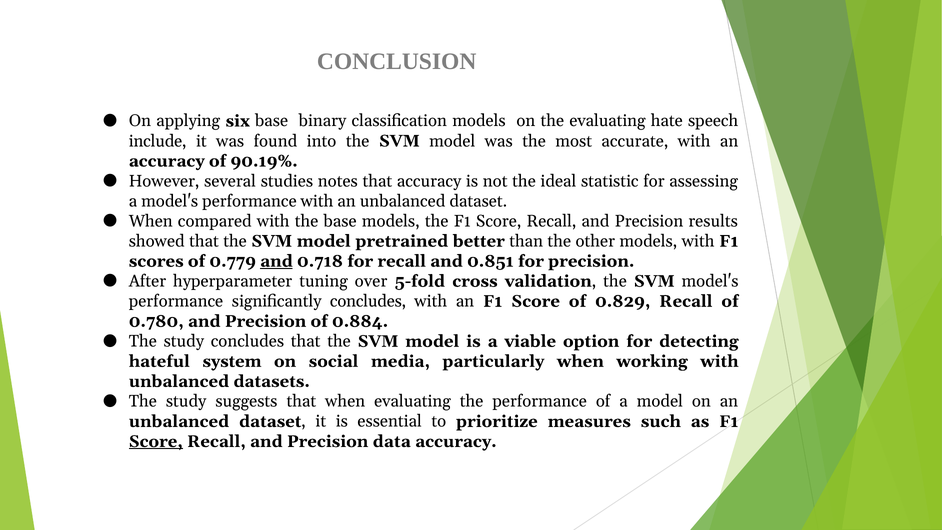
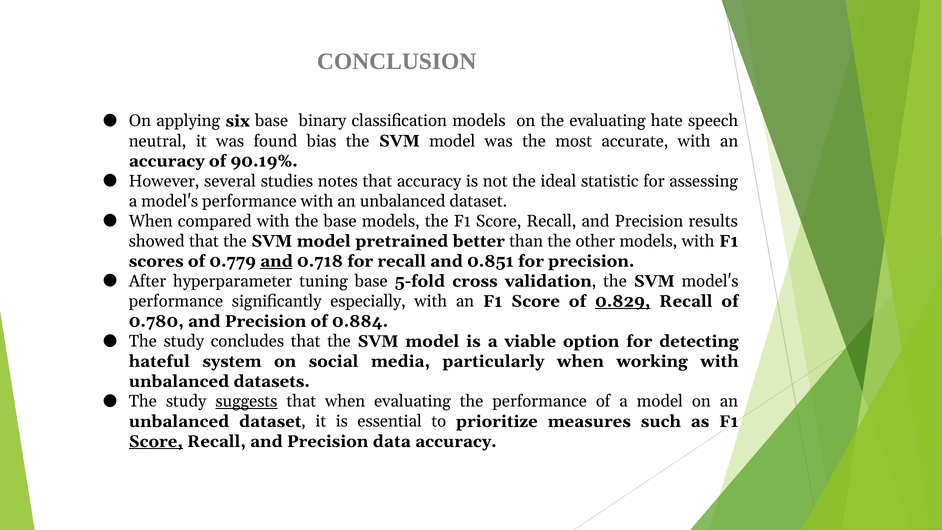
include: include -> neutral (158, 141)
into: into -> bias (322, 141)
tuning over: over -> base (371, 281)
significantly concludes: concludes -> especially (368, 301)
0.829 underline: none -> present (623, 301)
suggests underline: none -> present (246, 401)
